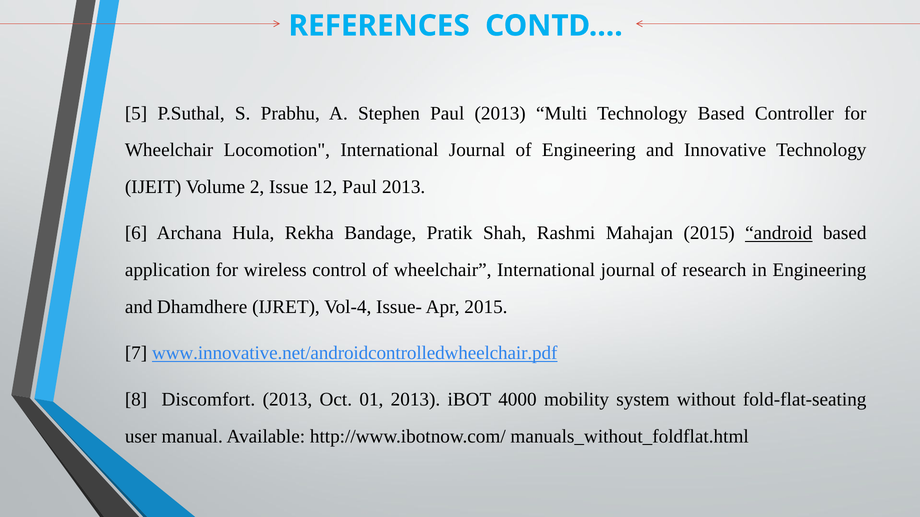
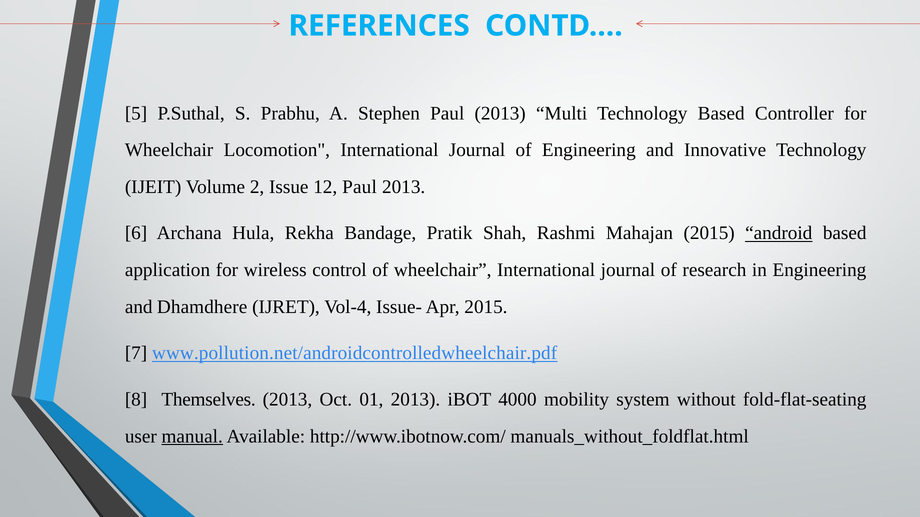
www.innovative.net/androidcontrolledwheelchair.pdf: www.innovative.net/androidcontrolledwheelchair.pdf -> www.pollution.net/androidcontrolledwheelchair.pdf (355, 353)
Discomfort: Discomfort -> Themselves (209, 400)
manual underline: none -> present (192, 437)
